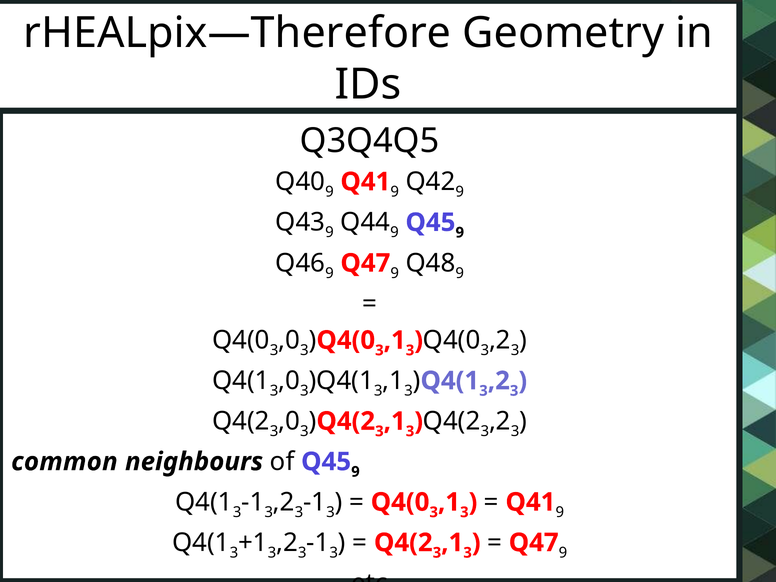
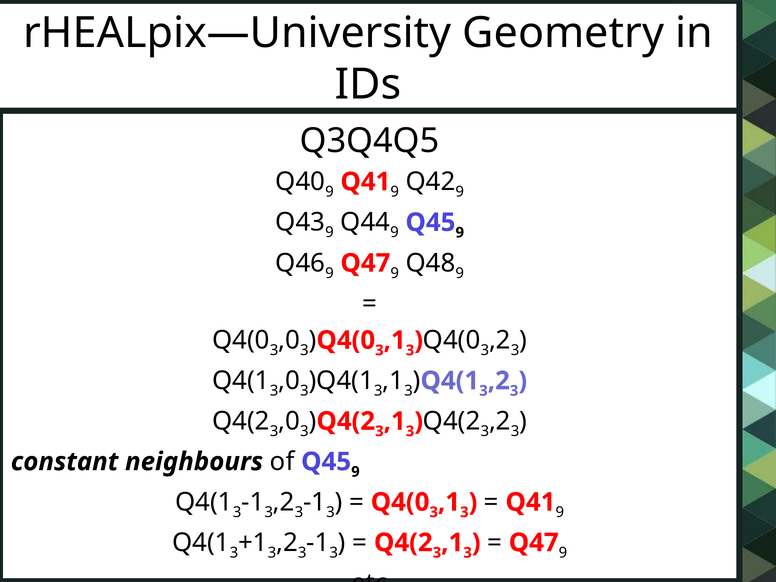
rHEALpix—Therefore: rHEALpix—Therefore -> rHEALpix—University (237, 33)
common: common -> constant (65, 462)
